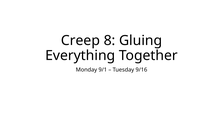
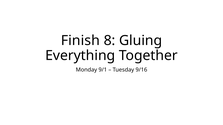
Creep: Creep -> Finish (80, 41)
